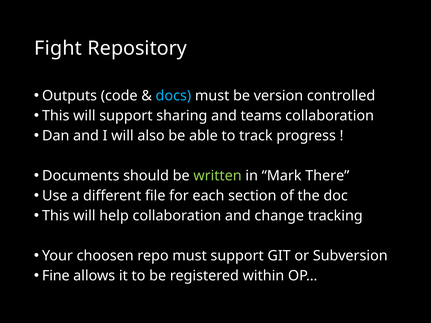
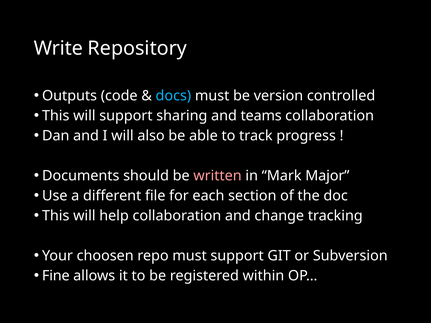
Fight: Fight -> Write (58, 48)
written colour: light green -> pink (218, 176)
There: There -> Major (327, 176)
